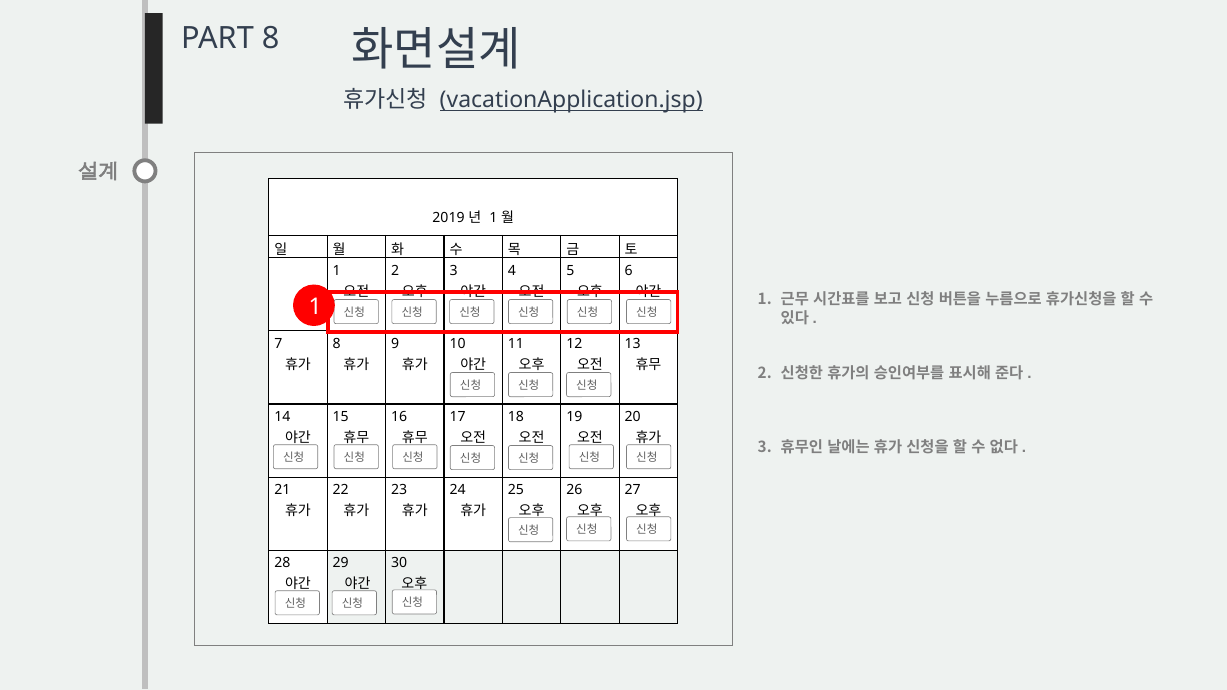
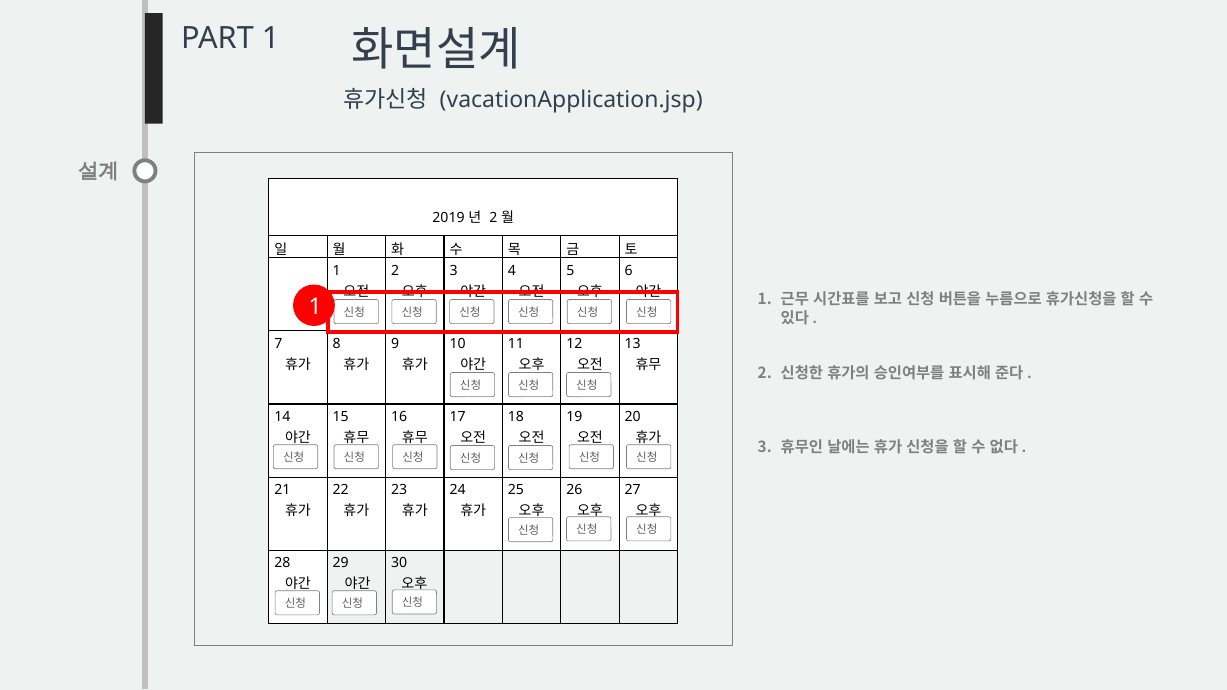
PART 8: 8 -> 1 (271, 38)
vacationApplication.jsp underline: present -> none (571, 100)
1: 1 -> 2 (493, 218)
